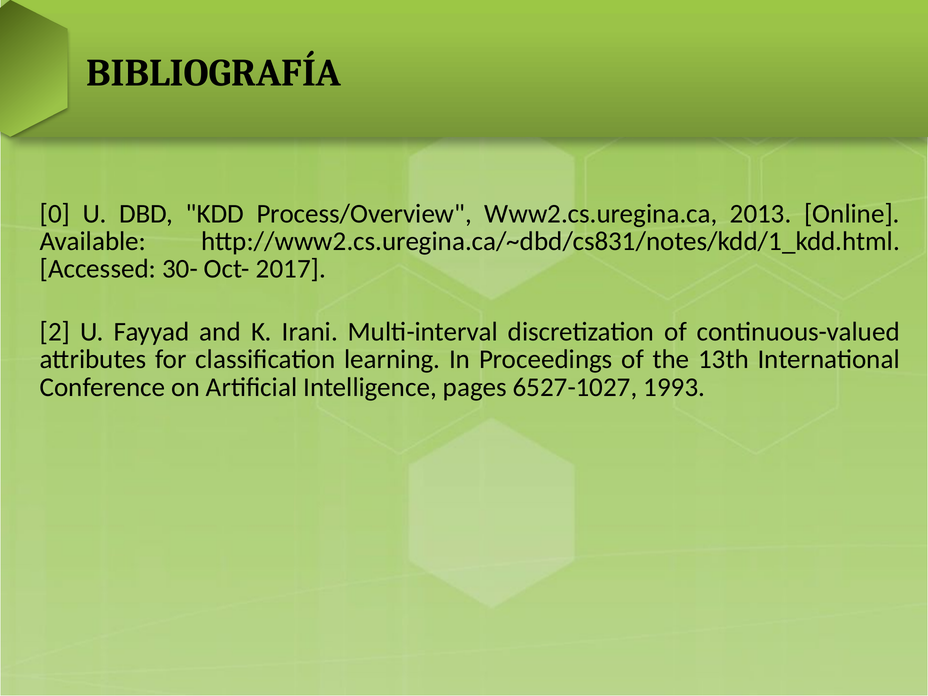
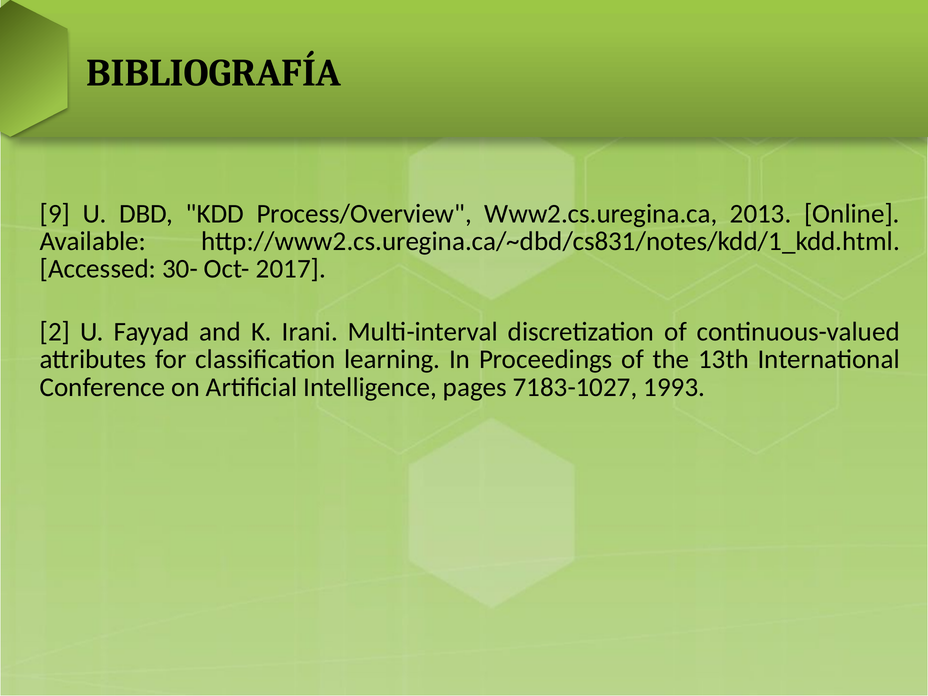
0: 0 -> 9 (55, 214)
6527-1027: 6527-1027 -> 7183-1027 (575, 387)
